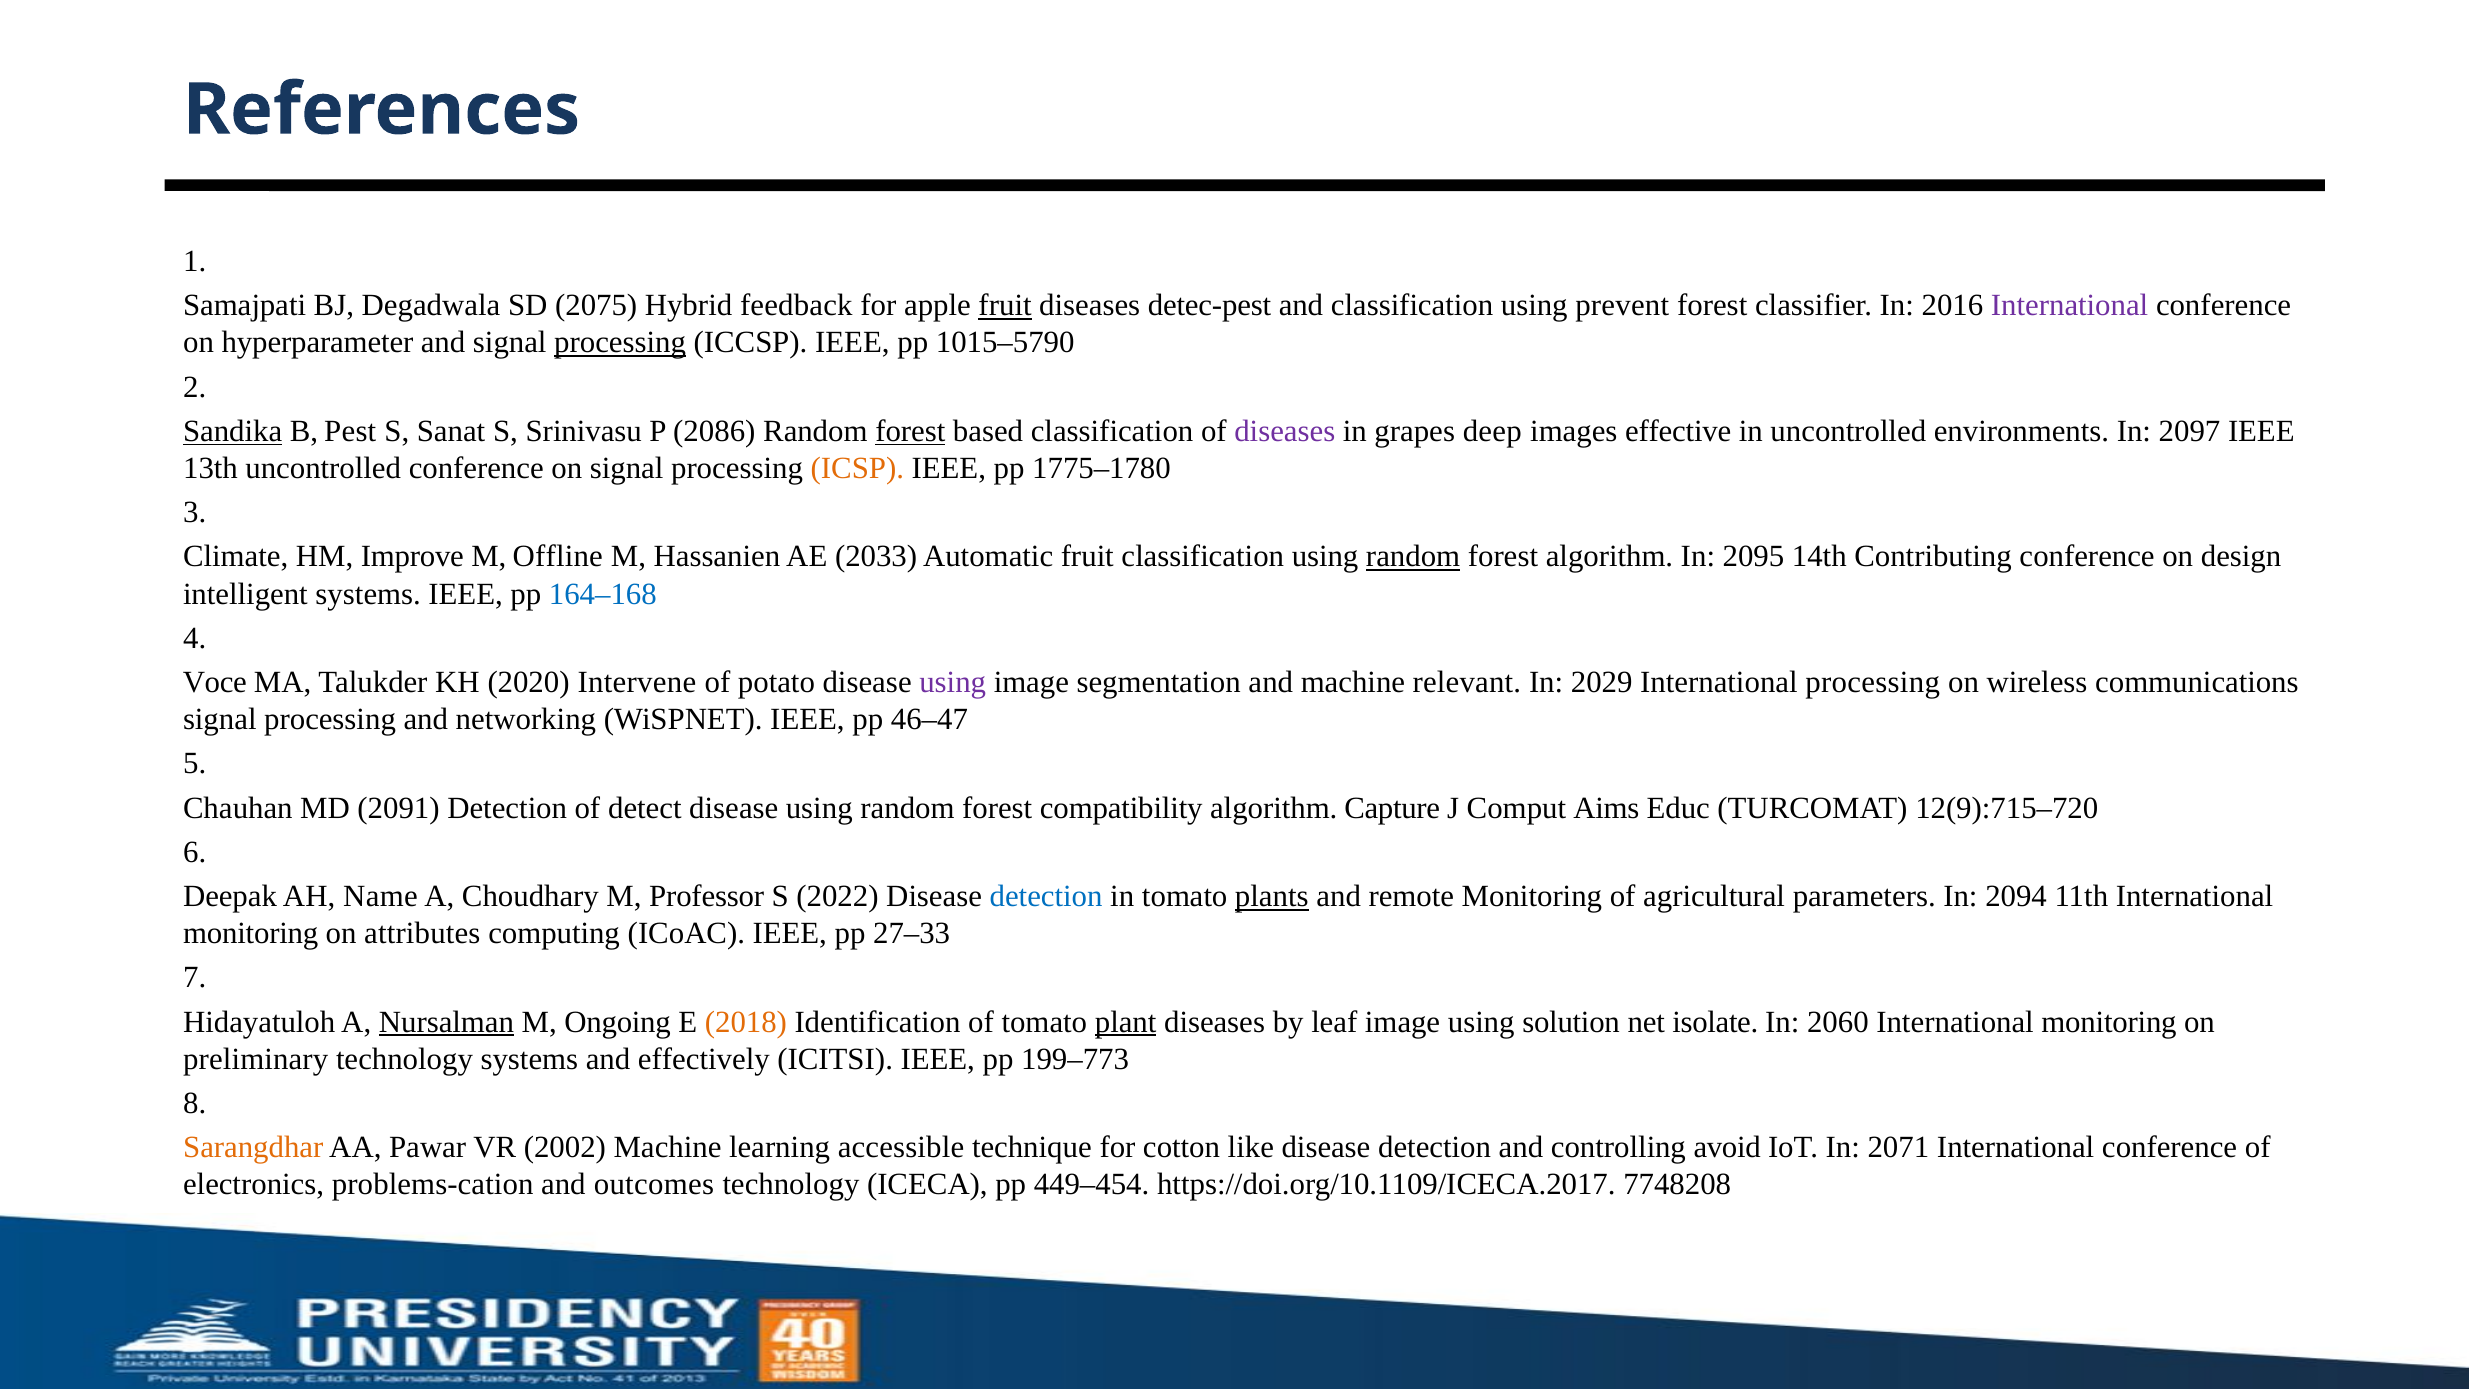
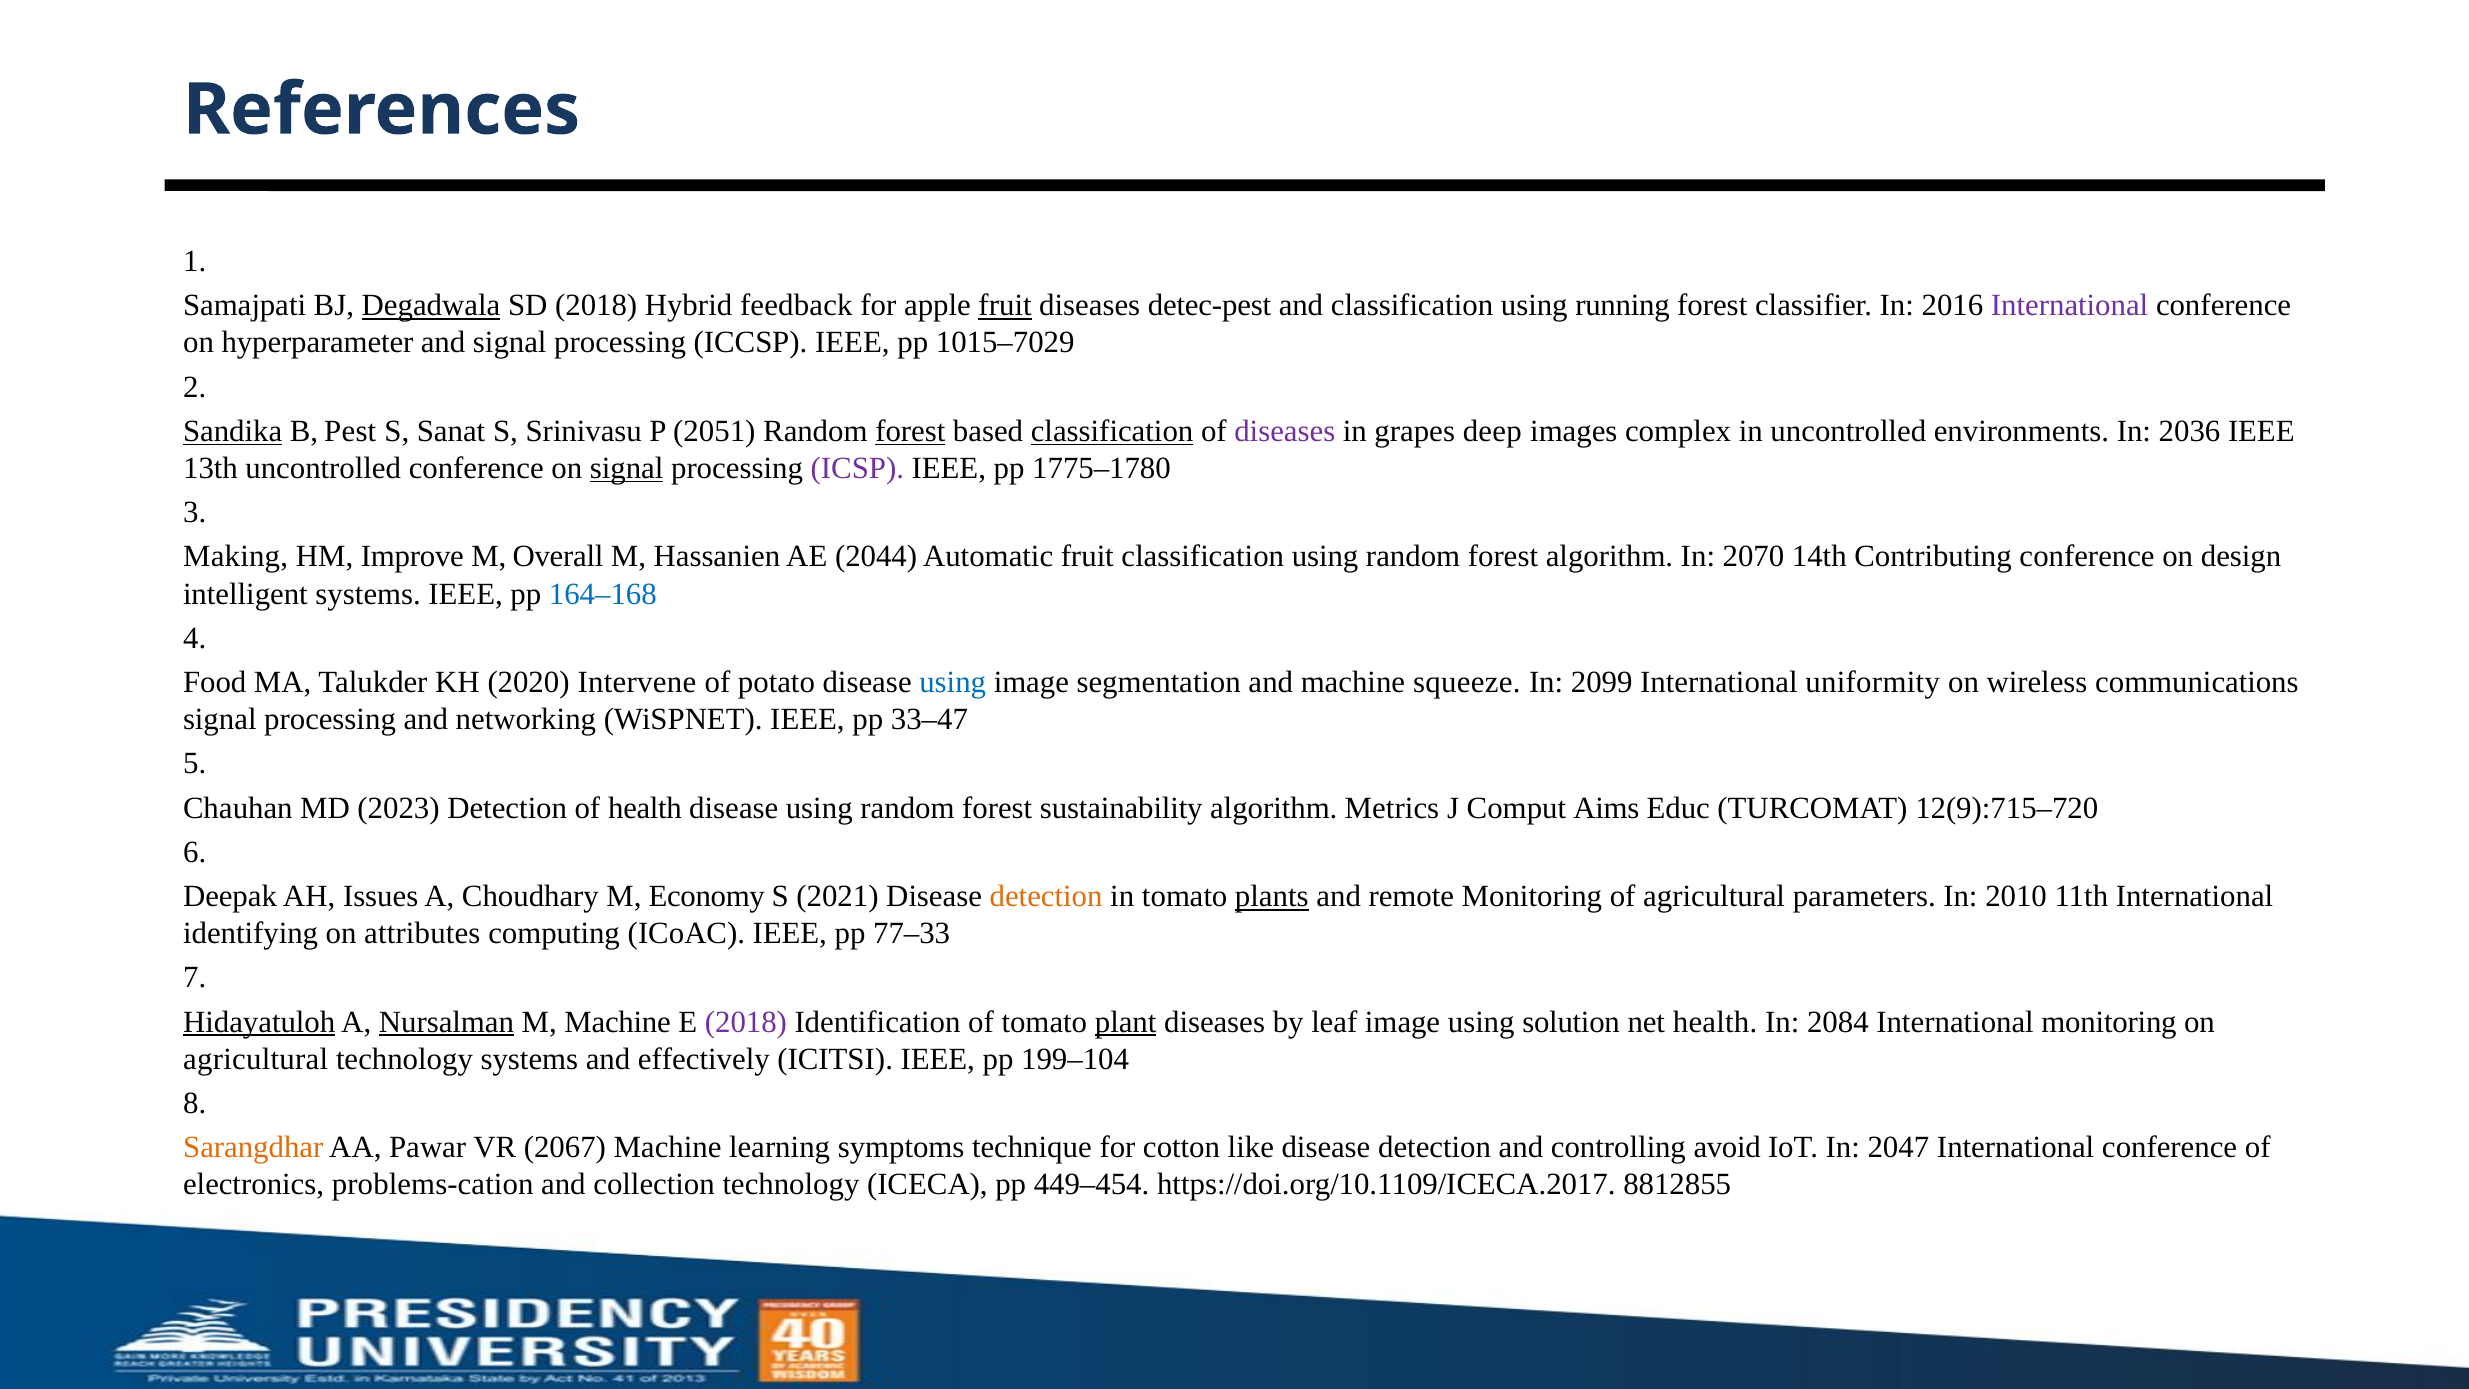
Degadwala underline: none -> present (431, 306)
SD 2075: 2075 -> 2018 (596, 306)
prevent: prevent -> running (1622, 306)
processing underline: present -> none (620, 343)
1015–5790: 1015–5790 -> 1015–7029 (1005, 343)
2086: 2086 -> 2051 (714, 431)
classification underline: none -> present (1112, 431)
effective: effective -> complex (1678, 431)
2097: 2097 -> 2036 (2190, 431)
signal underline: none -> present (627, 468)
ICSP colour: orange -> purple (857, 468)
Climate: Climate -> Making (236, 557)
Offline: Offline -> Overall (558, 557)
2033: 2033 -> 2044 (876, 557)
random underline: present -> none (1413, 557)
2095: 2095 -> 2070 (1753, 557)
Voce: Voce -> Food (215, 682)
using colour: purple -> blue (953, 682)
relevant: relevant -> squeeze (1467, 682)
2029: 2029 -> 2099 (1602, 682)
International processing: processing -> uniformity (1873, 682)
46–47: 46–47 -> 33–47 (929, 719)
2091: 2091 -> 2023 (399, 808)
of detect: detect -> health (645, 808)
compatibility: compatibility -> sustainability (1121, 808)
Capture: Capture -> Metrics (1392, 808)
Name: Name -> Issues (381, 896)
Professor: Professor -> Economy (707, 896)
2022: 2022 -> 2021 (838, 896)
detection colour: blue -> orange (1046, 896)
2094: 2094 -> 2010 (2016, 896)
monitoring: monitoring -> identifying (251, 933)
27–33: 27–33 -> 77–33 (912, 933)
Hidayatuloh underline: none -> present (259, 1022)
M Ongoing: Ongoing -> Machine (618, 1022)
2018 colour: orange -> purple (746, 1022)
net isolate: isolate -> health (1715, 1022)
2060: 2060 -> 2084 (1838, 1022)
preliminary: preliminary -> agricultural (256, 1059)
199–773: 199–773 -> 199–104 (1075, 1059)
2002: 2002 -> 2067 (565, 1147)
accessible: accessible -> symptoms (901, 1147)
2071: 2071 -> 2047 (1898, 1147)
outcomes: outcomes -> collection (654, 1184)
7748208: 7748208 -> 8812855 (1677, 1184)
